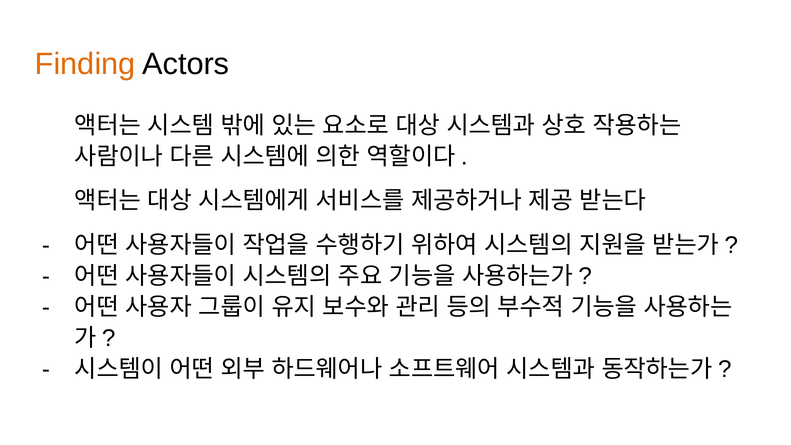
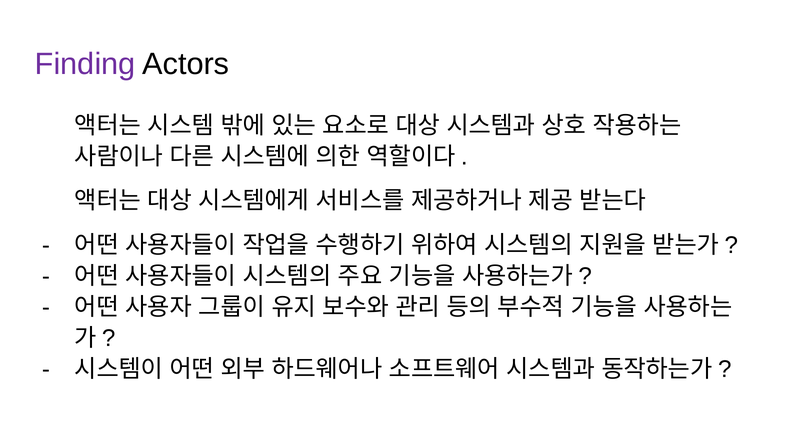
Finding colour: orange -> purple (85, 64)
